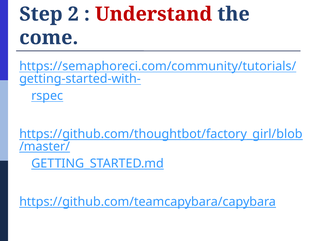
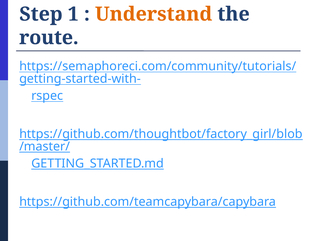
2: 2 -> 1 (73, 14)
Understand colour: red -> orange (154, 14)
come: come -> route (49, 38)
